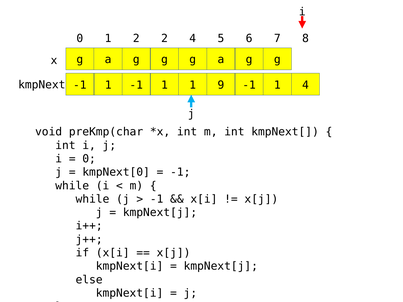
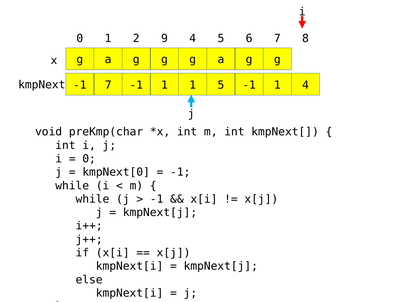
2 2: 2 -> 9 (164, 39)
1: 1 -> 7 (108, 85)
1 9: 9 -> 5 (221, 85)
